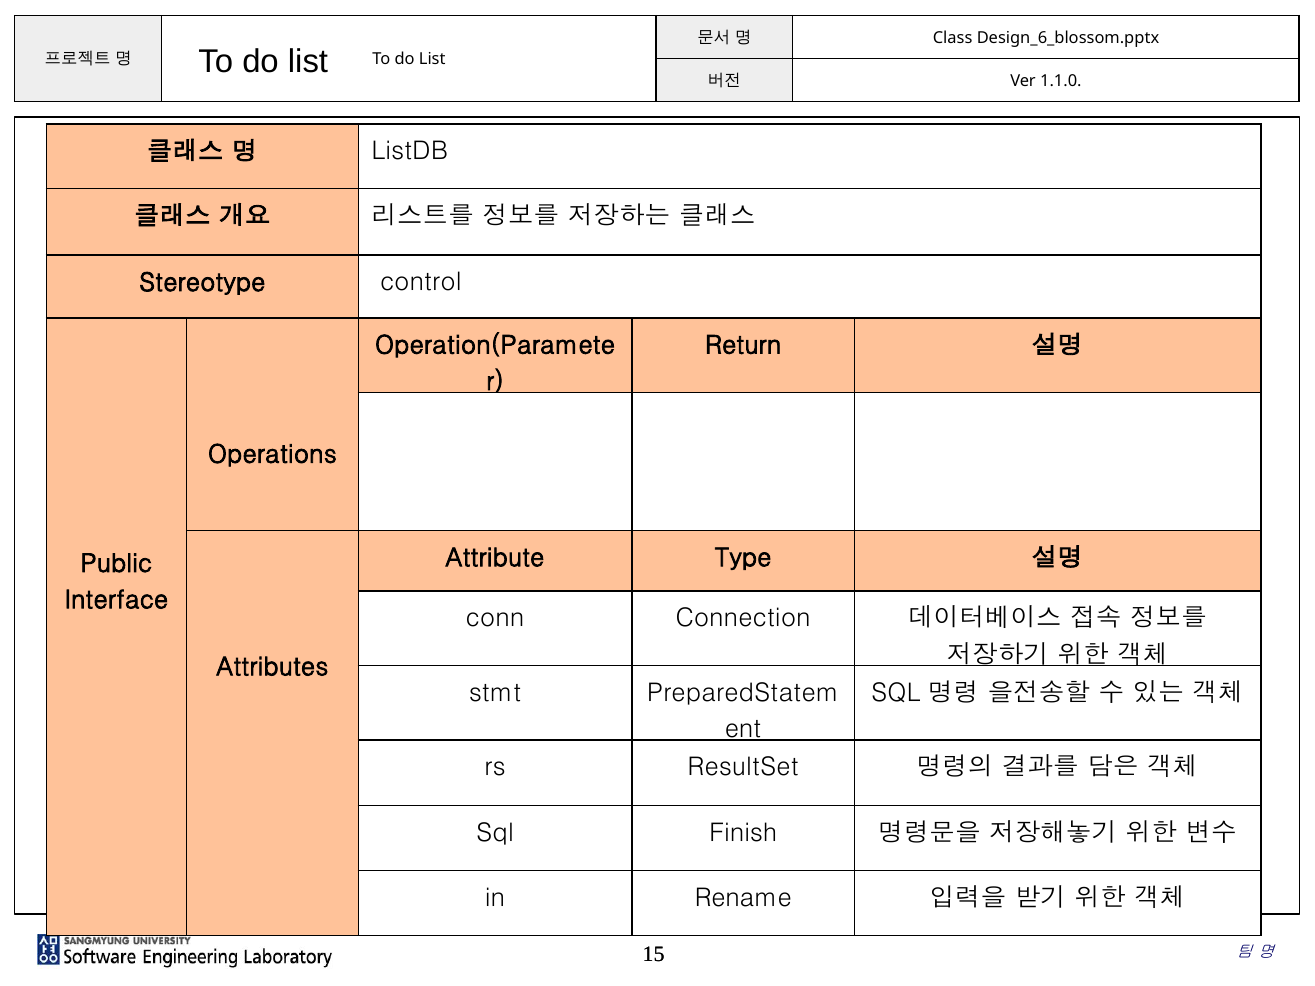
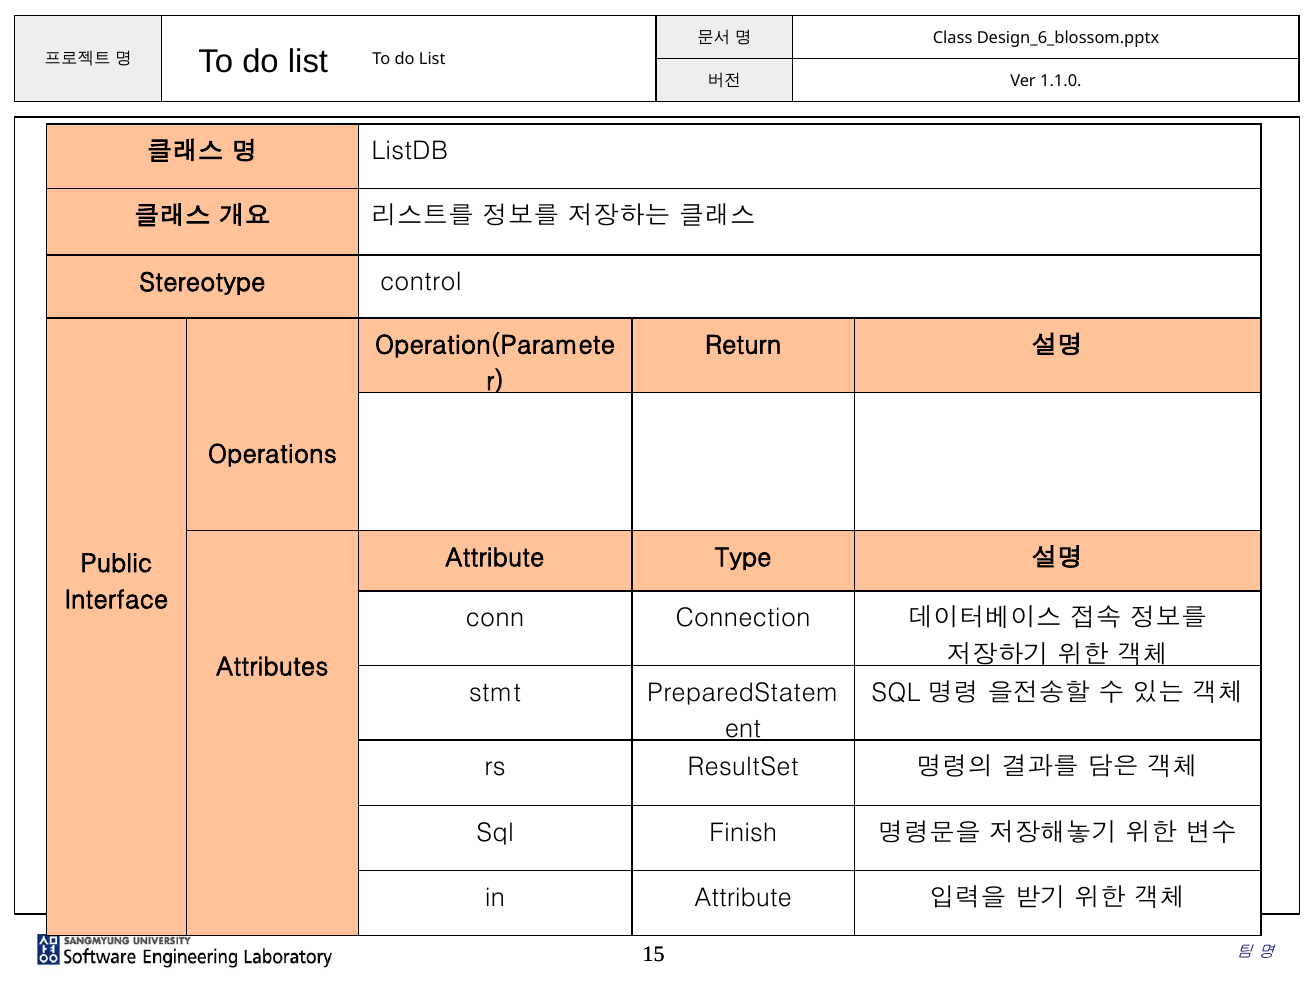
in Rename: Rename -> Attribute (743, 898)
